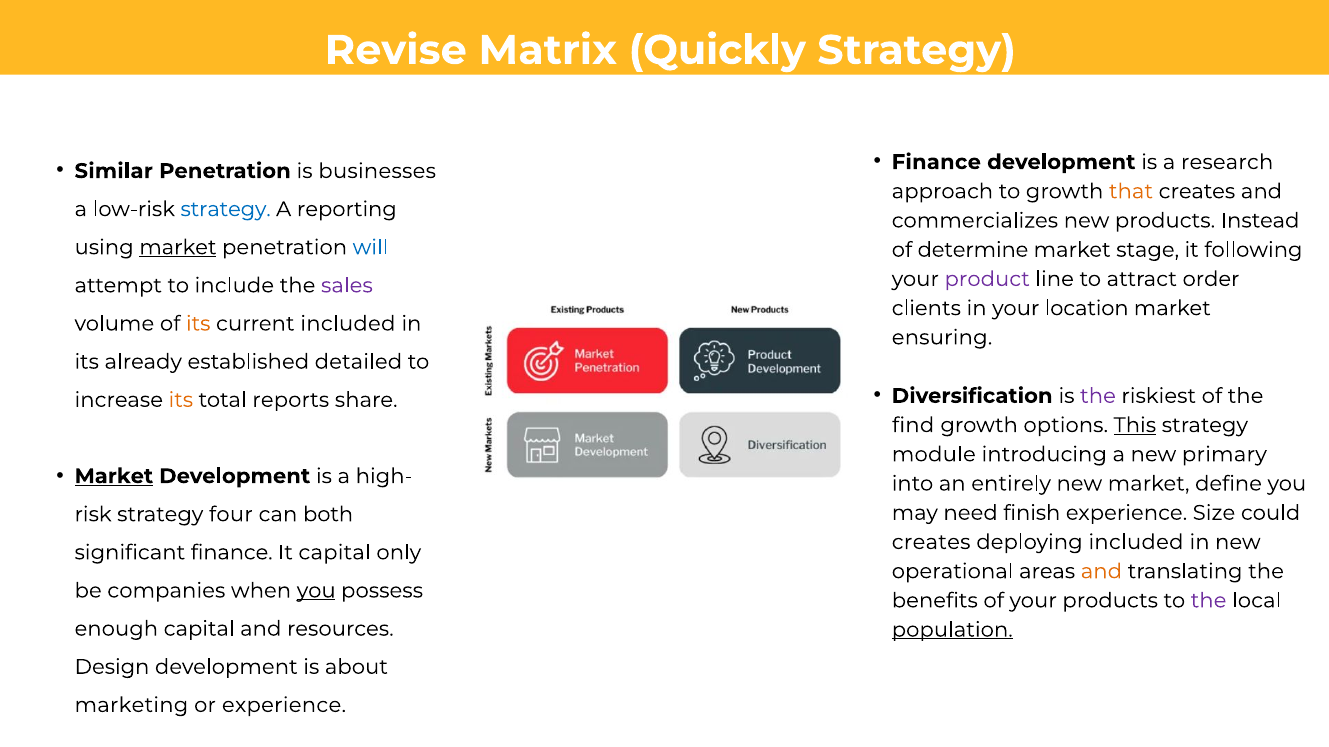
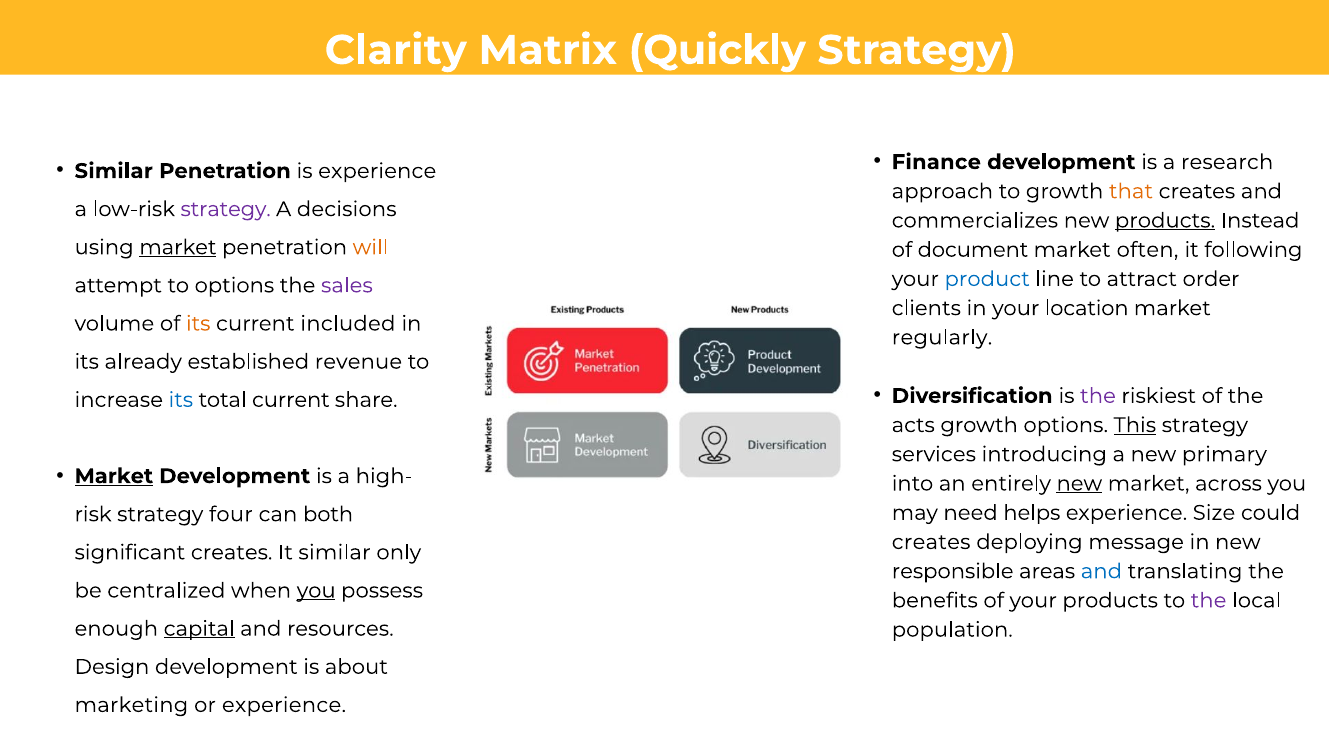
Revise: Revise -> Clarity (396, 50)
is businesses: businesses -> experience (377, 171)
strategy colour: blue -> purple (226, 209)
reporting: reporting -> decisions (347, 209)
products underline: none -> present (1165, 221)
will colour: blue -> orange (371, 247)
determine: determine -> document (973, 250)
stage: stage -> often (1147, 250)
product colour: purple -> blue (987, 279)
to include: include -> options (234, 286)
ensuring: ensuring -> regularly (942, 338)
detailed: detailed -> revenue (358, 362)
its colour: orange -> blue (181, 400)
total reports: reports -> current (291, 400)
find: find -> acts (913, 425)
module: module -> services (934, 455)
new underline: none -> present (1079, 484)
define: define -> across (1228, 484)
finish: finish -> helps (1032, 513)
deploying included: included -> message (1136, 542)
significant finance: finance -> creates (232, 553)
It capital: capital -> similar (335, 553)
operational: operational -> responsible (953, 572)
and colour: orange -> blue (1101, 572)
companies: companies -> centralized (166, 591)
capital underline: none -> present (199, 629)
population underline: present -> none (952, 630)
